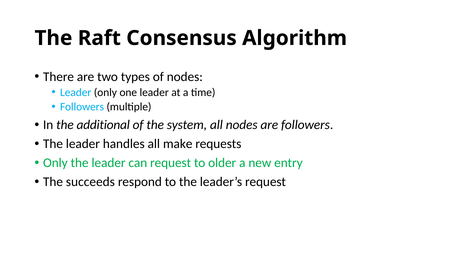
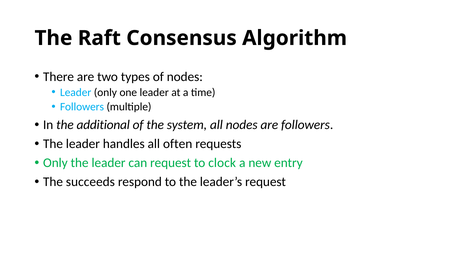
make: make -> often (178, 144)
older: older -> clock (222, 163)
